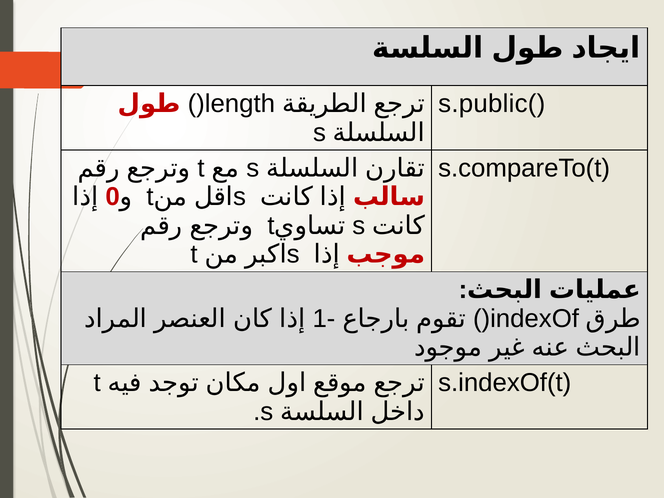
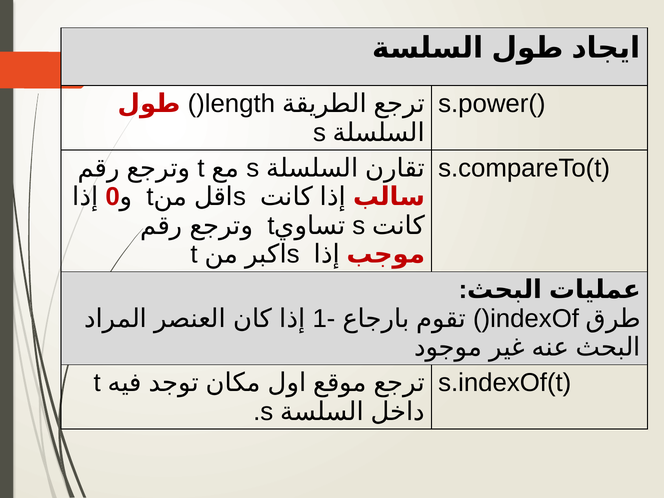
s.public(: s.public( -> s.power( (492, 104)
